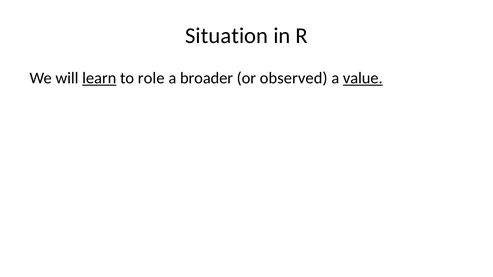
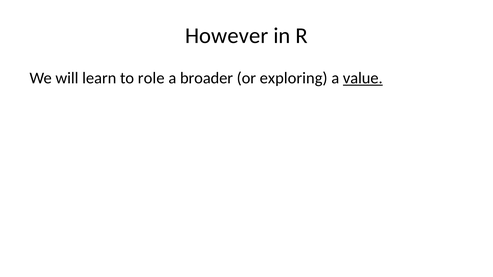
Situation: Situation -> However (227, 36)
learn underline: present -> none (99, 78)
observed: observed -> exploring (294, 78)
